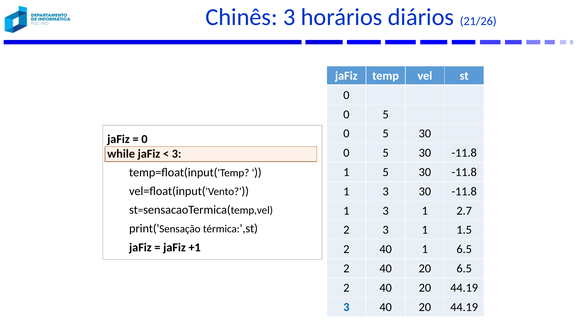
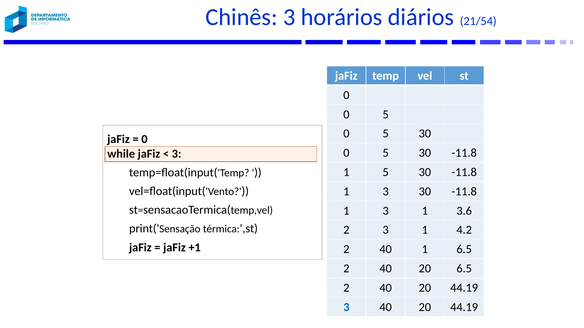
21/26: 21/26 -> 21/54 (478, 21)
2.7: 2.7 -> 3.6 (464, 211)
1.5: 1.5 -> 4.2 (464, 230)
